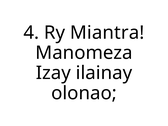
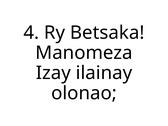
Miantra: Miantra -> Betsaka (107, 33)
